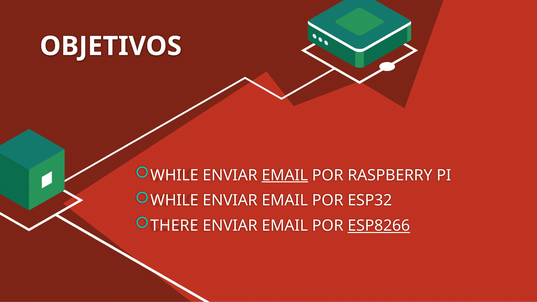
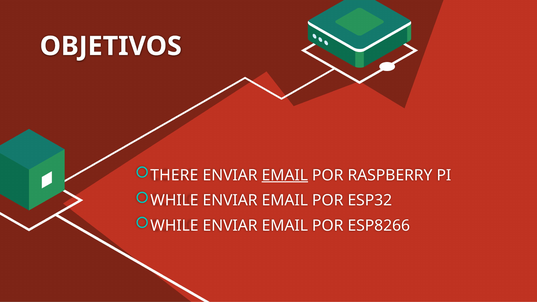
WHILE: WHILE -> THERE (174, 175)
THERE: THERE -> WHILE (174, 226)
ESP8266 underline: present -> none (379, 226)
